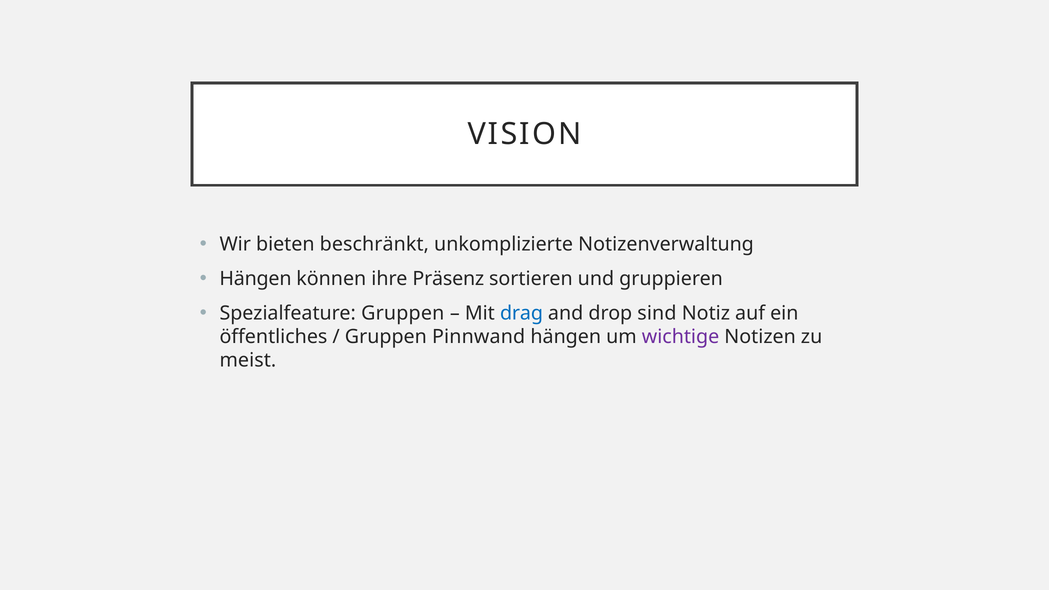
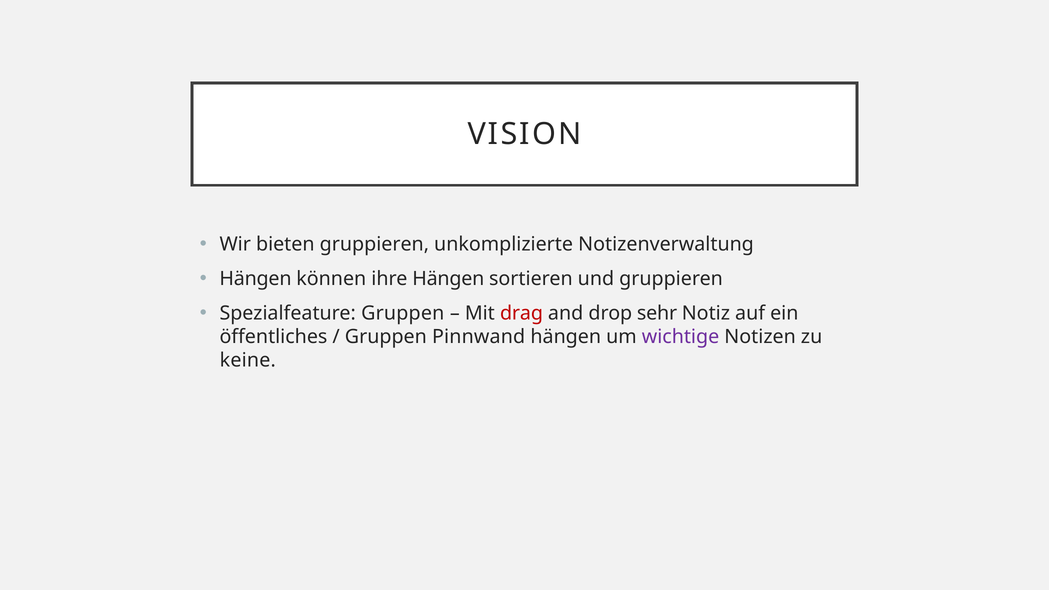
bieten beschränkt: beschränkt -> gruppieren (374, 244)
ihre Präsenz: Präsenz -> Hängen (448, 279)
drag colour: blue -> red (522, 313)
sind: sind -> sehr (657, 313)
meist: meist -> keine (248, 360)
